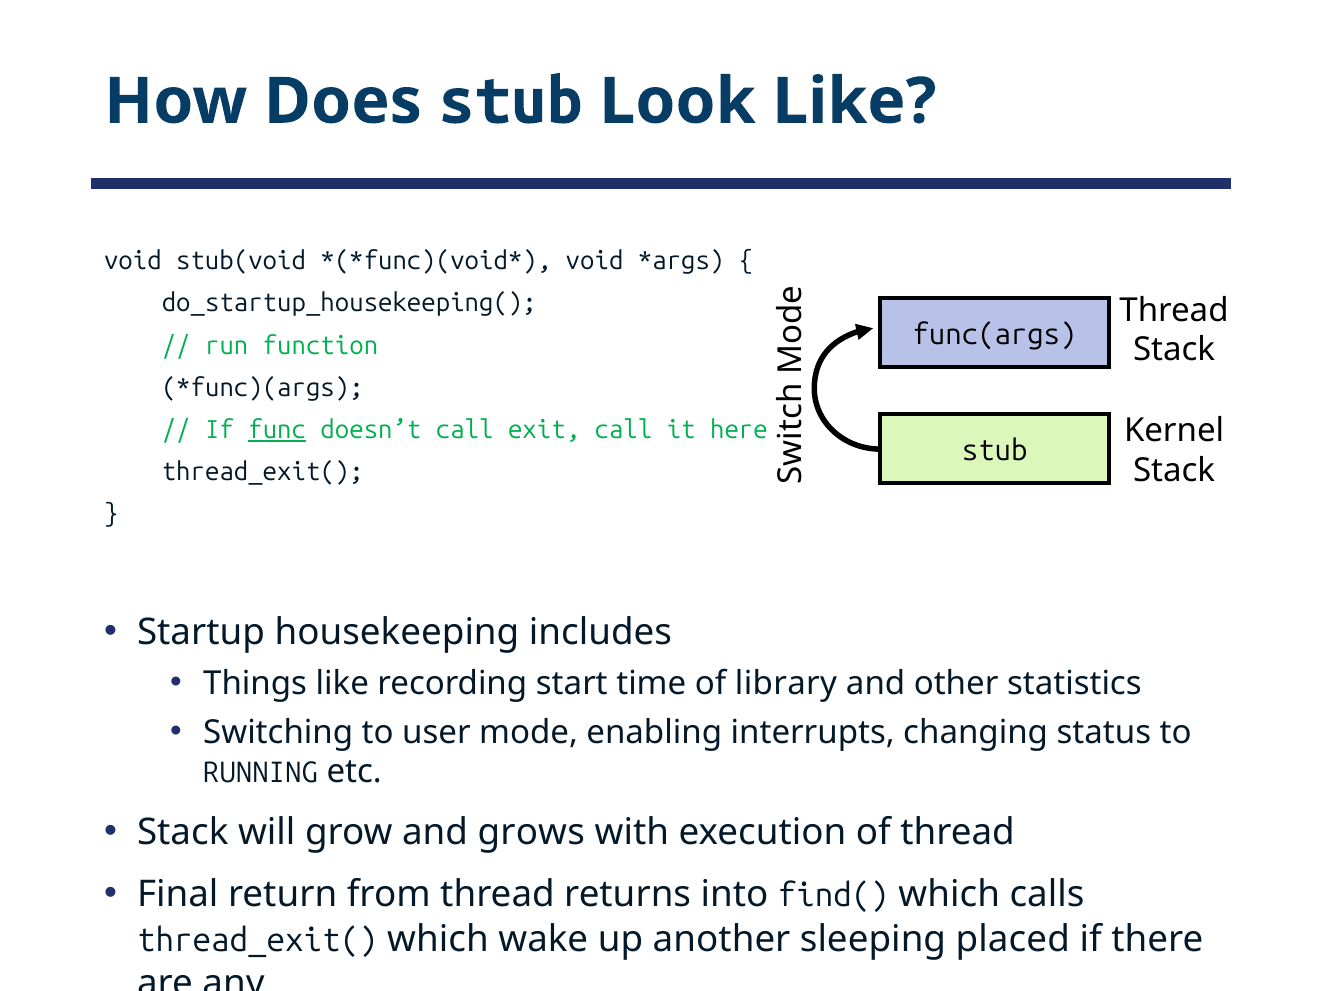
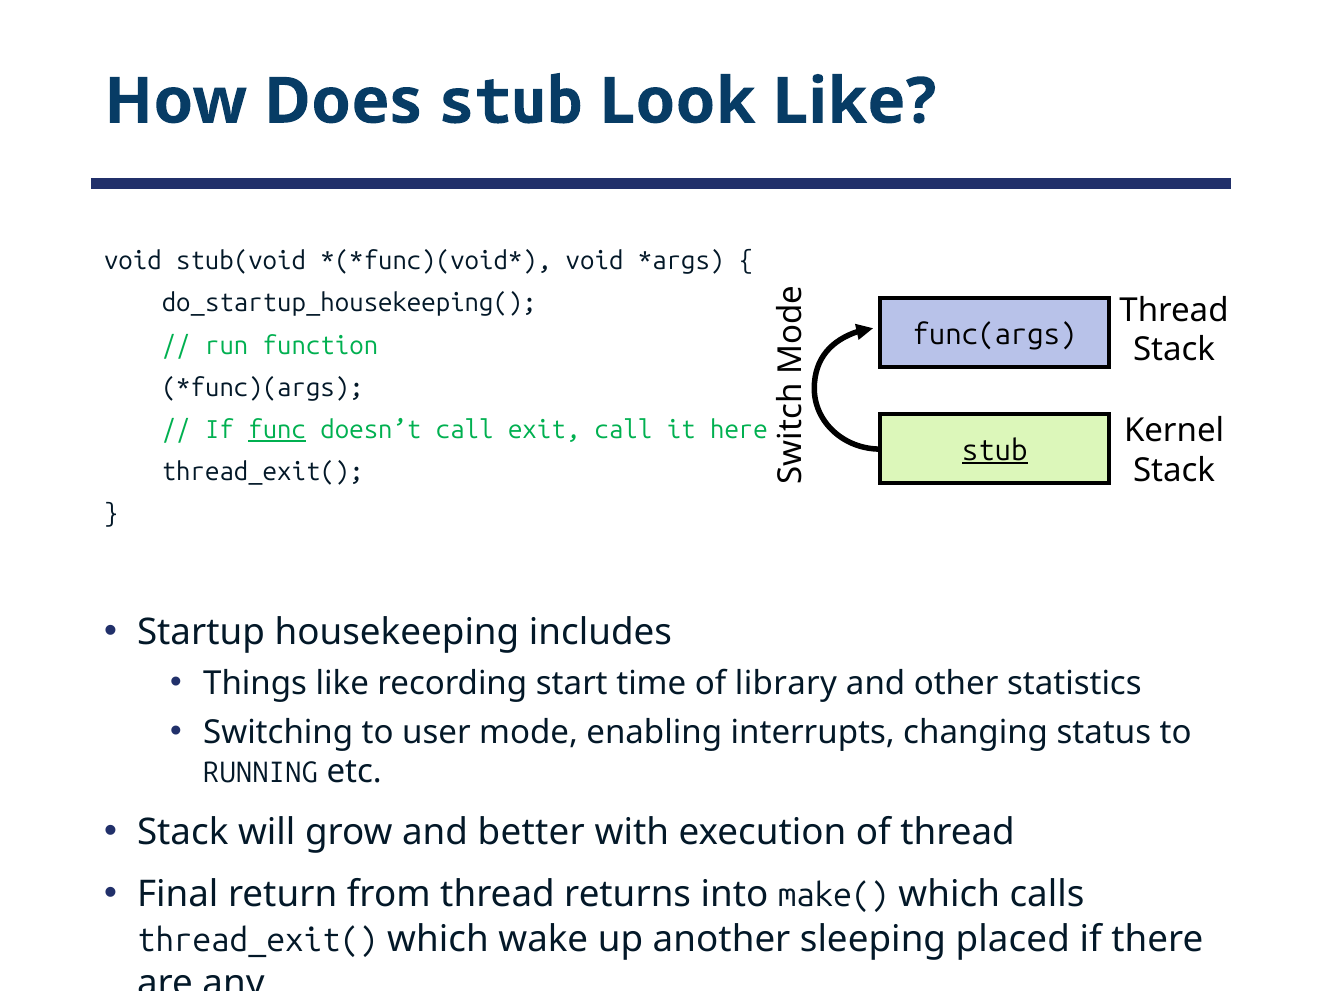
stub underline: none -> present (995, 451)
grows: grows -> better (531, 833)
find(: find( -> make( (833, 897)
